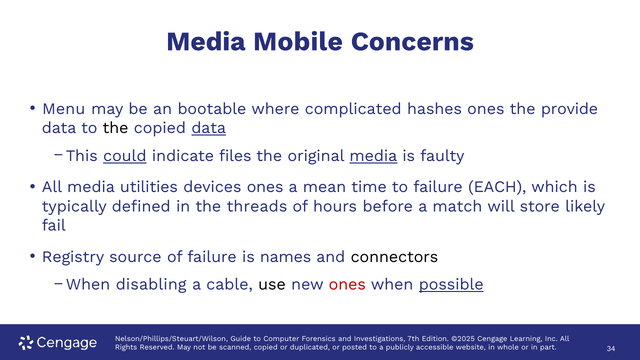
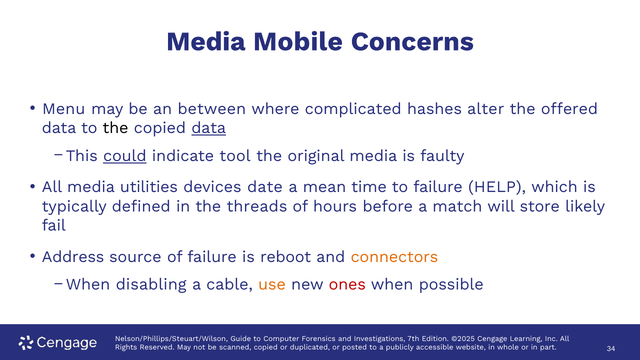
bootable: bootable -> between (212, 109)
hashes ones: ones -> alter (486, 109)
provide: provide -> offered (569, 109)
files: files -> tool (235, 156)
media underline: present -> none (373, 156)
devices ones: ones -> date (265, 187)
EACH: EACH -> HELP (497, 187)
Registry: Registry -> Address (73, 257)
names: names -> reboot (286, 257)
connectors colour: black -> orange (394, 257)
use colour: black -> orange (272, 285)
possible underline: present -> none (451, 285)
